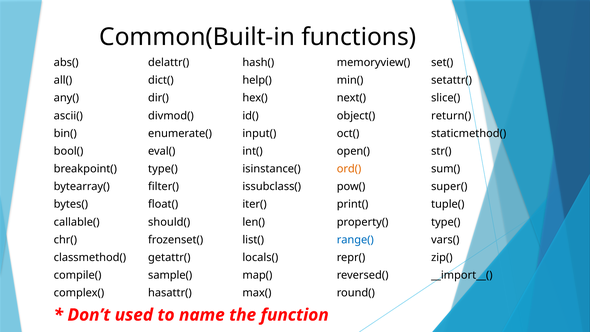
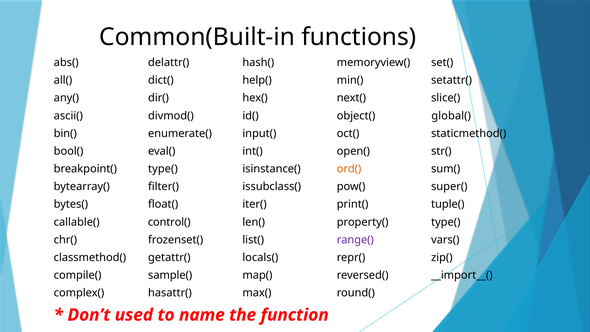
return(: return( -> global( (451, 116)
should(: should( -> control( (169, 222)
range( colour: blue -> purple (355, 240)
